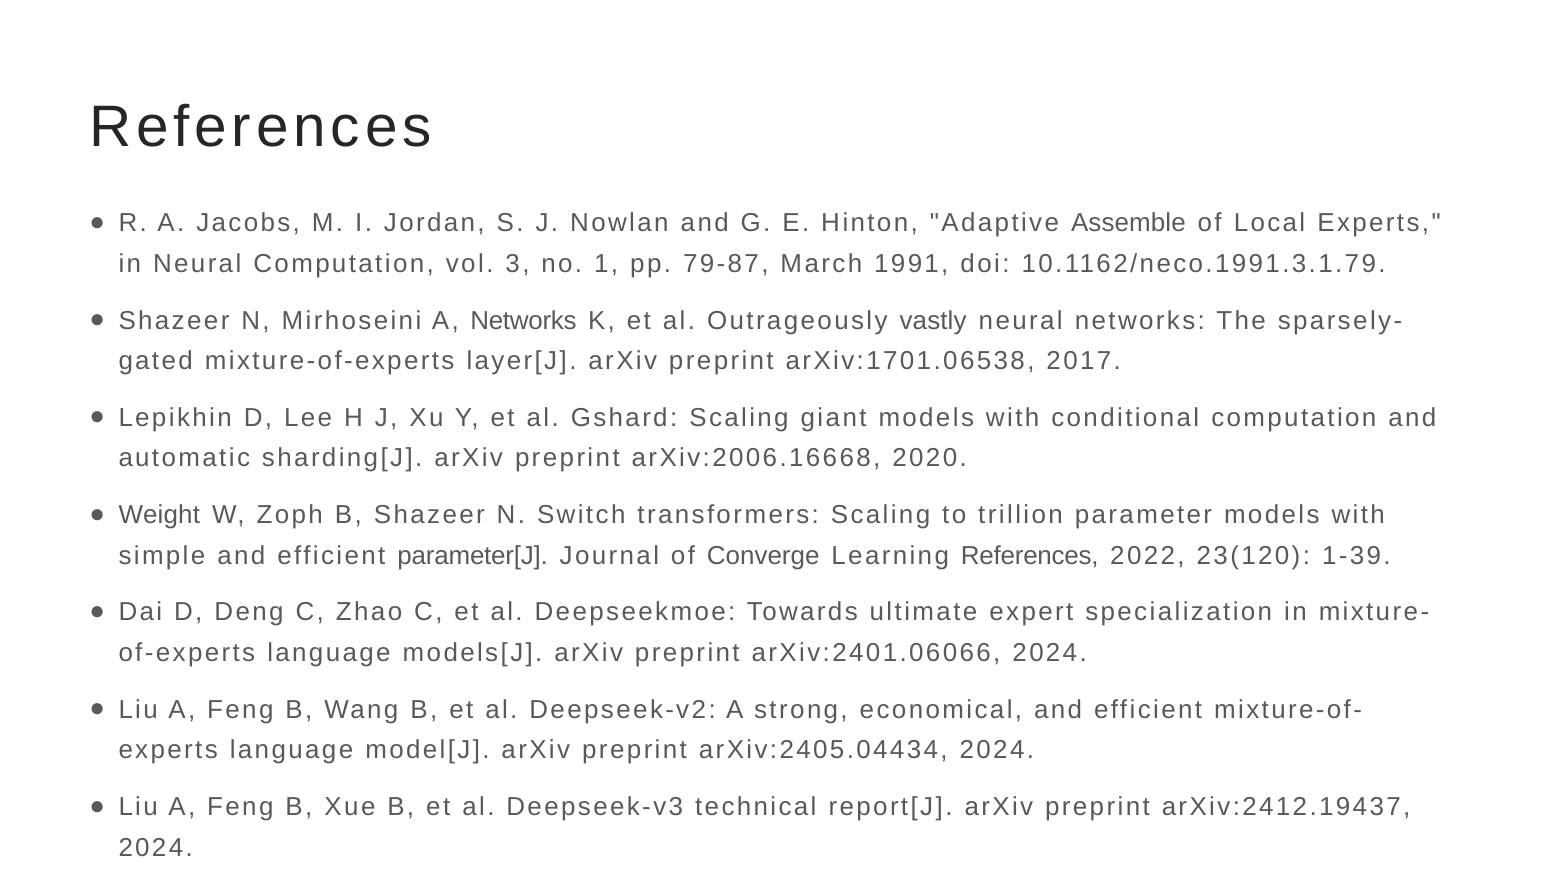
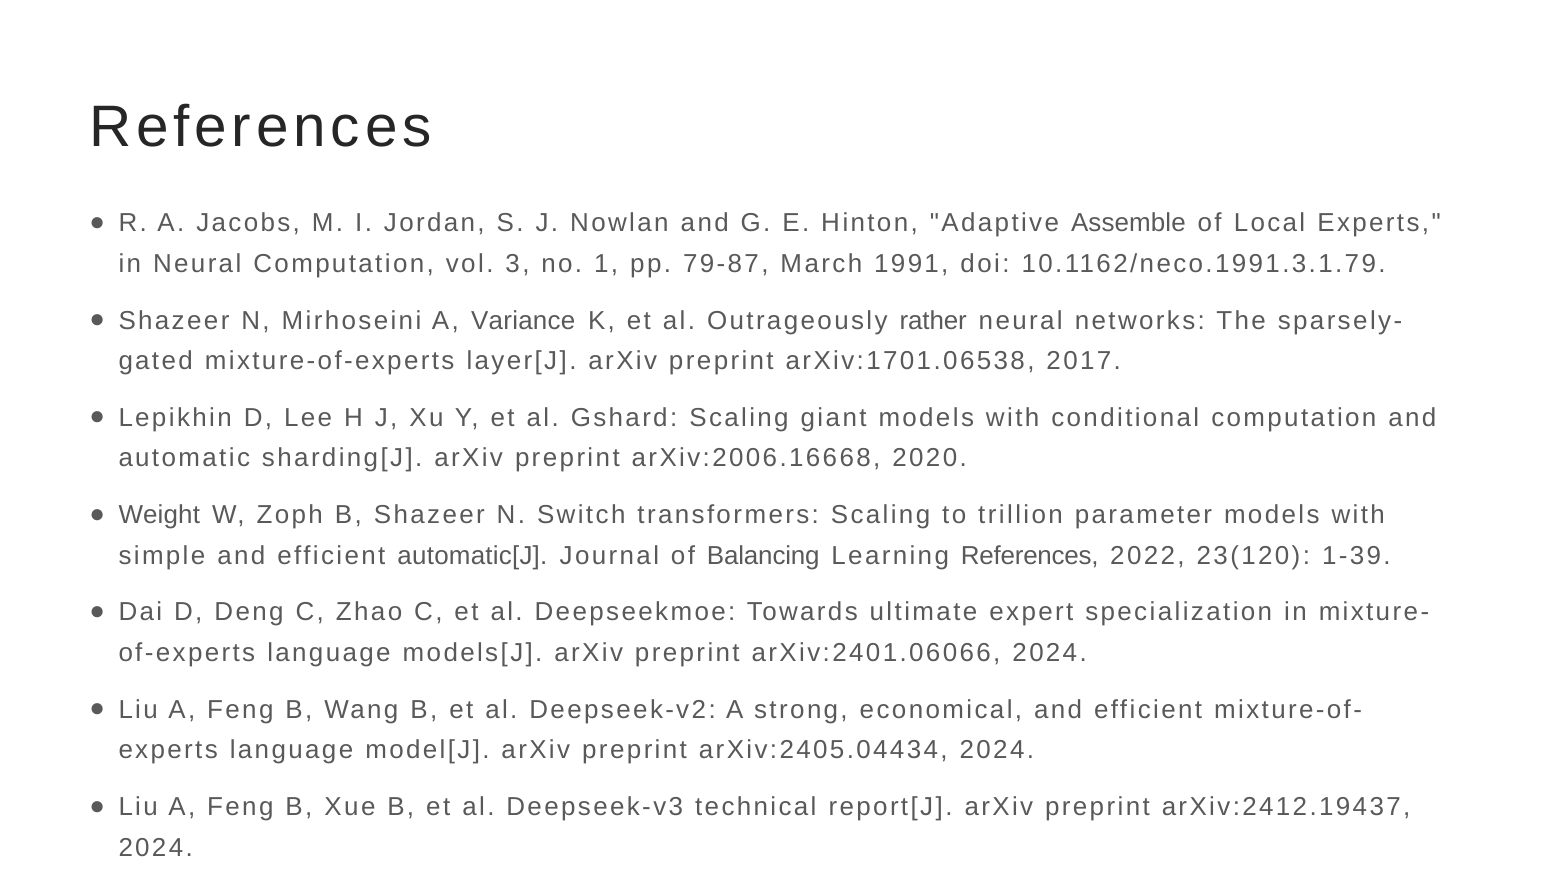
A Networks: Networks -> Variance (523, 321)
vastly: vastly -> rather (933, 321)
parameter[J: parameter[J -> automatic[J (472, 556)
Converge: Converge -> Balancing (763, 556)
